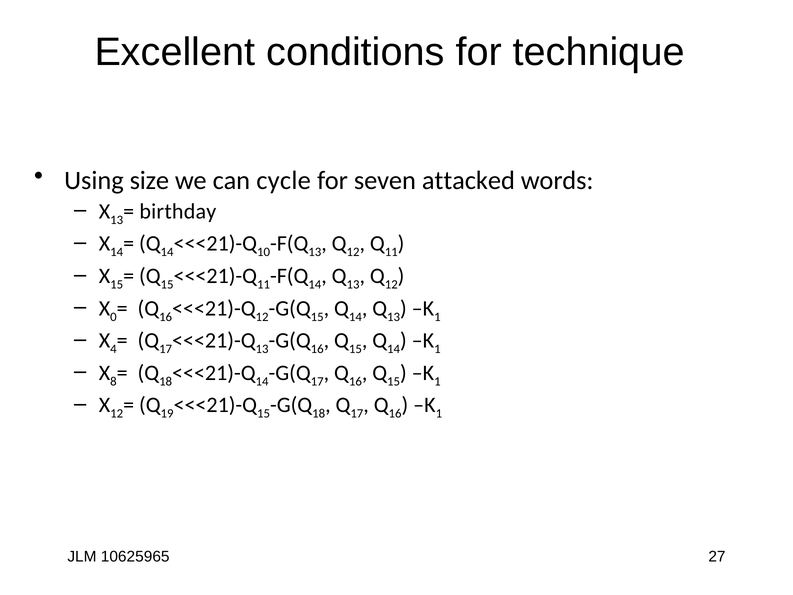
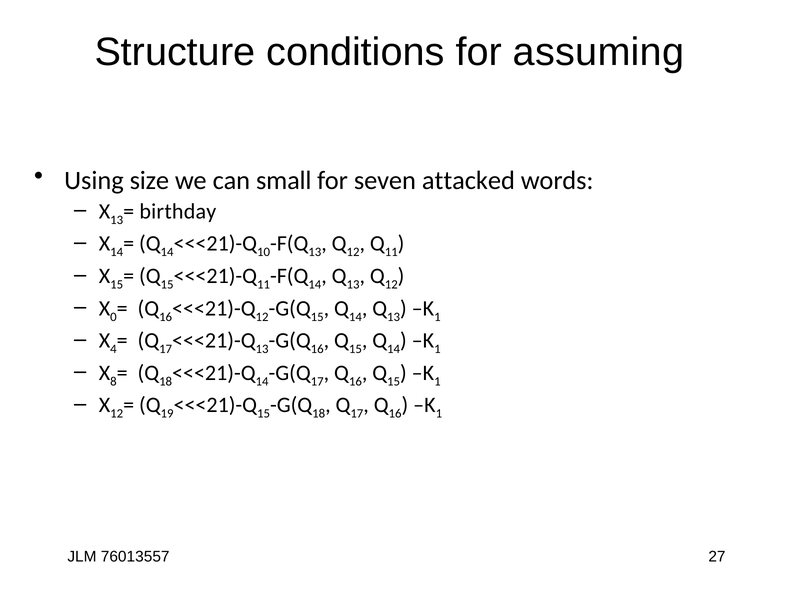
Excellent: Excellent -> Structure (175, 52)
technique: technique -> assuming (599, 52)
cycle: cycle -> small (284, 180)
10625965: 10625965 -> 76013557 (135, 556)
